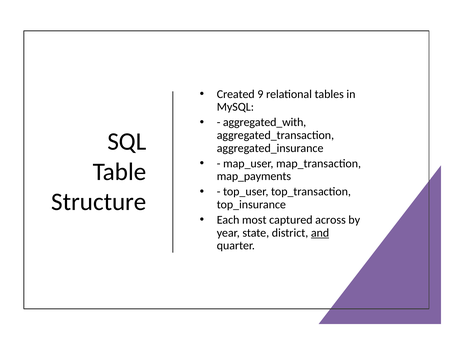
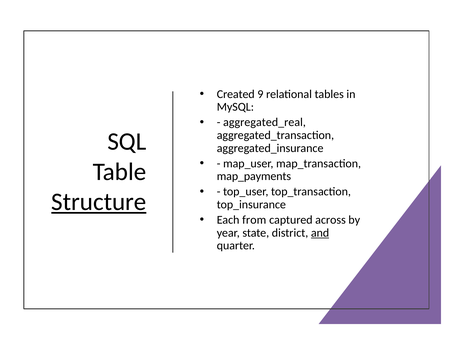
aggregated_with: aggregated_with -> aggregated_real (264, 122)
Structure underline: none -> present (99, 202)
most: most -> from (254, 220)
